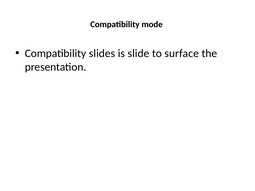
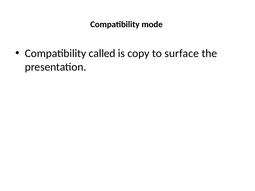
slides: slides -> called (102, 53)
slide: slide -> copy (139, 53)
